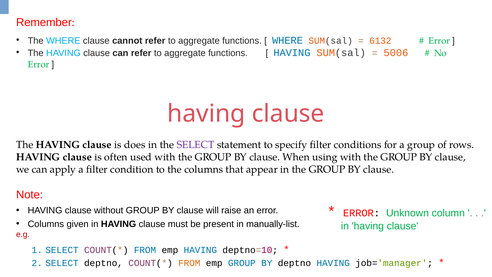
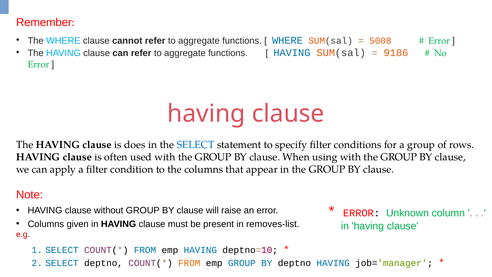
6132: 6132 -> 5008 (380, 41)
5006: 5006 -> 9186 (396, 53)
SELECT colour: purple -> blue (196, 145)
manually-list: manually-list -> removes-list (273, 224)
